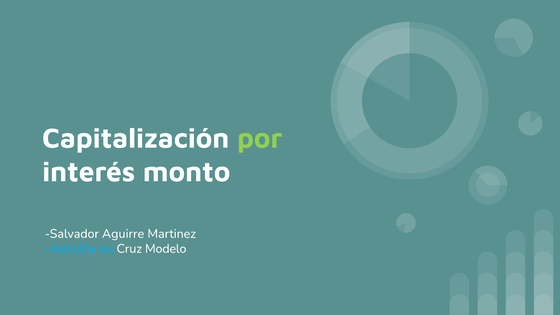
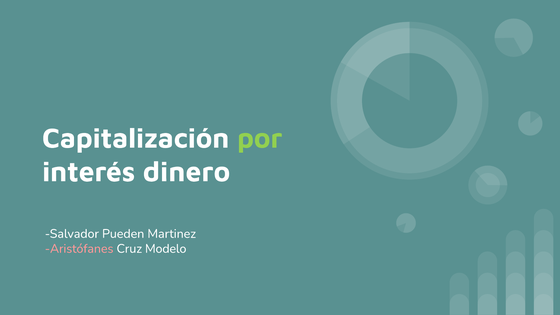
monto: monto -> dinero (187, 172)
Aguirre: Aguirre -> Pueden (123, 234)
Aristófanes colour: light blue -> pink (79, 249)
